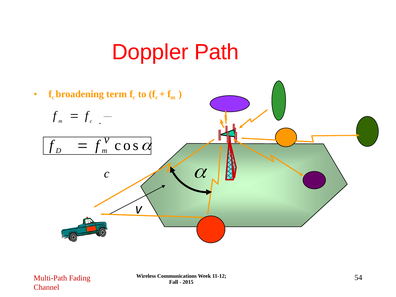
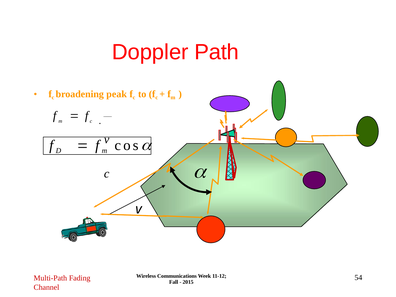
term: term -> peak (117, 94)
